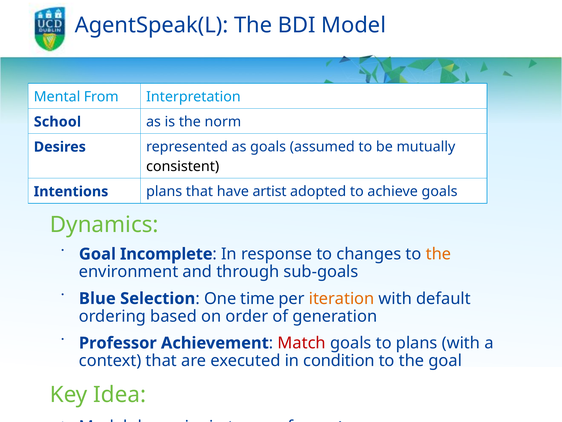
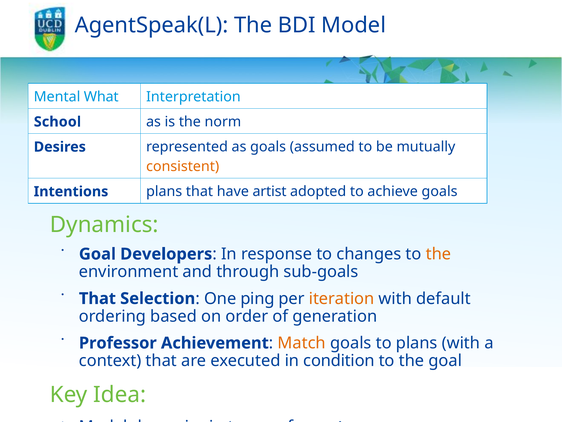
From: From -> What (101, 97)
consistent colour: black -> orange (183, 166)
Incomplete: Incomplete -> Developers (166, 254)
Blue: Blue -> That (97, 298)
time: time -> ping (257, 298)
Match colour: red -> orange (302, 343)
